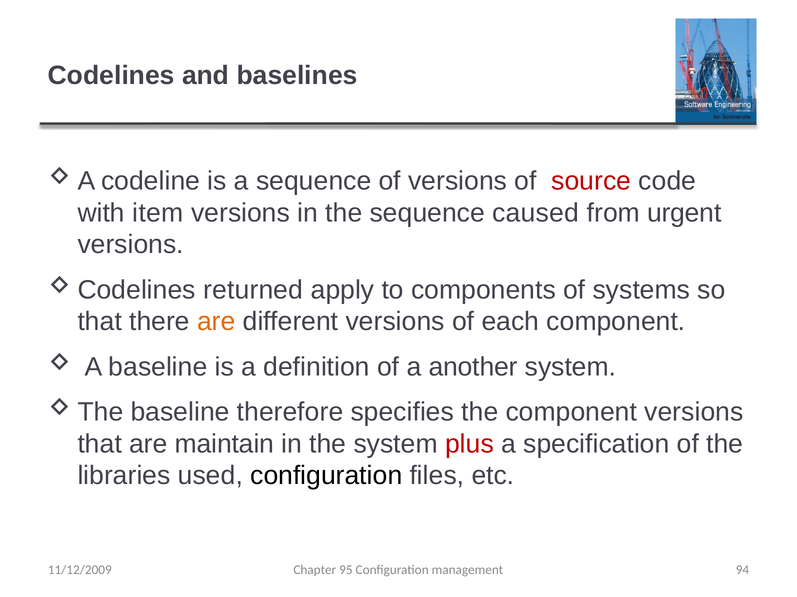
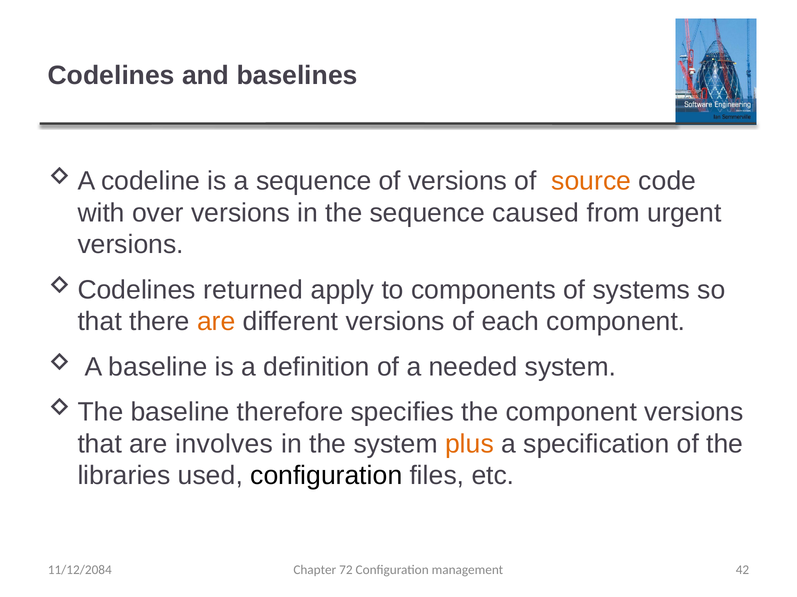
source colour: red -> orange (591, 181)
item: item -> over (158, 213)
another: another -> needed (473, 367)
maintain: maintain -> involves (224, 444)
plus colour: red -> orange (469, 444)
95: 95 -> 72 (346, 571)
94: 94 -> 42 (742, 571)
11/12/2009: 11/12/2009 -> 11/12/2084 (80, 571)
